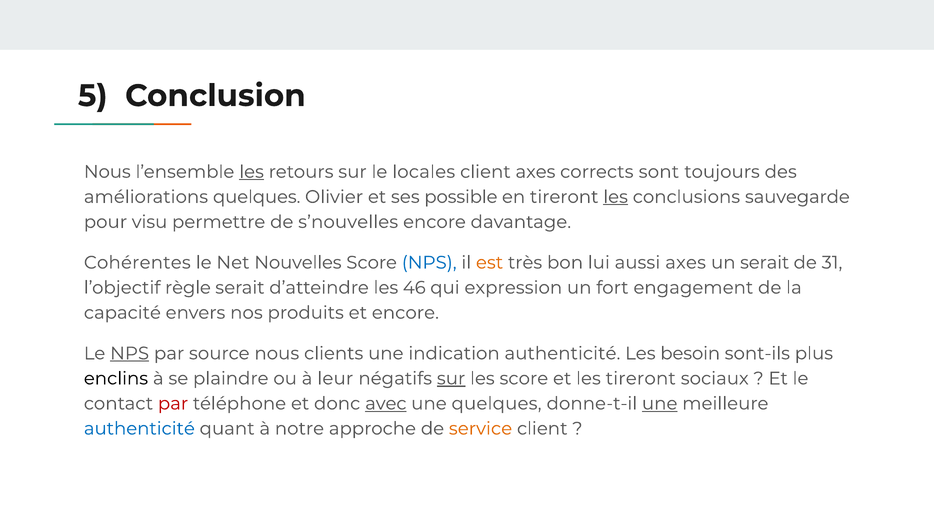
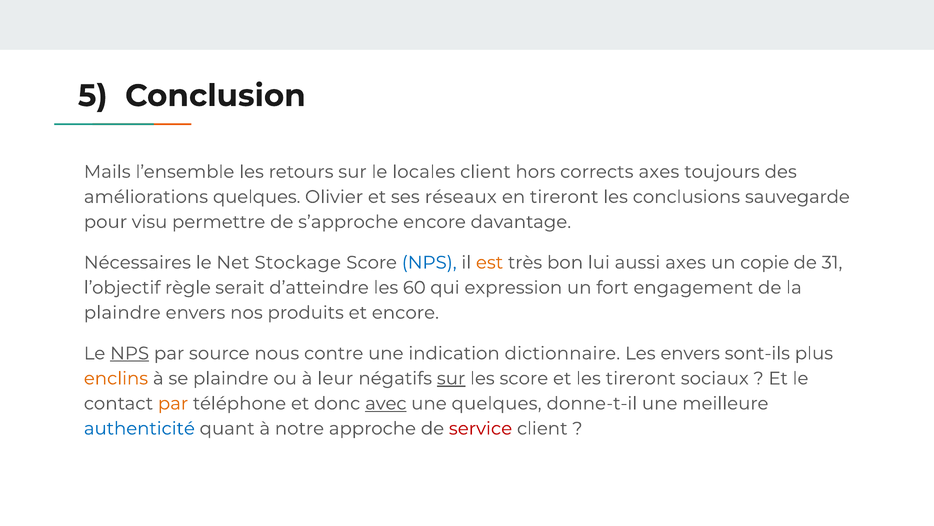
Nous: Nous -> Mails (107, 172)
les underline: present -> none (252, 172)
client axes: axes -> hors (535, 172)
corrects sont: sont -> axes (659, 172)
possible: possible -> réseaux (461, 197)
les underline: present -> none (616, 197)
s’nouvelles: s’nouvelles -> s’approche (348, 222)
Cohérentes: Cohérentes -> Nécessaires (137, 262)
Nouvelles: Nouvelles -> Stockage (298, 262)
un serait: serait -> copie (765, 262)
46: 46 -> 60 (414, 287)
capacité: capacité -> plaindre (122, 312)
clients: clients -> contre (334, 353)
indication authenticité: authenticité -> dictionnaire (562, 353)
Les besoin: besoin -> envers (690, 353)
enclins colour: black -> orange (116, 378)
par colour: red -> orange (173, 403)
une underline: present -> none (660, 403)
service colour: orange -> red (481, 428)
